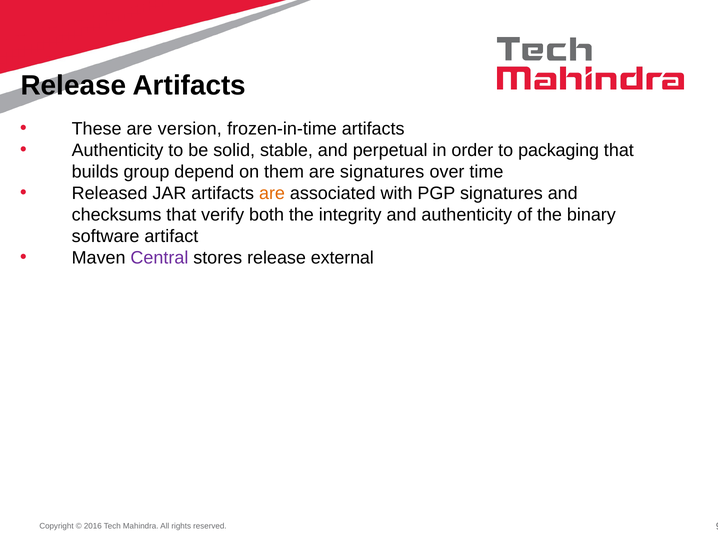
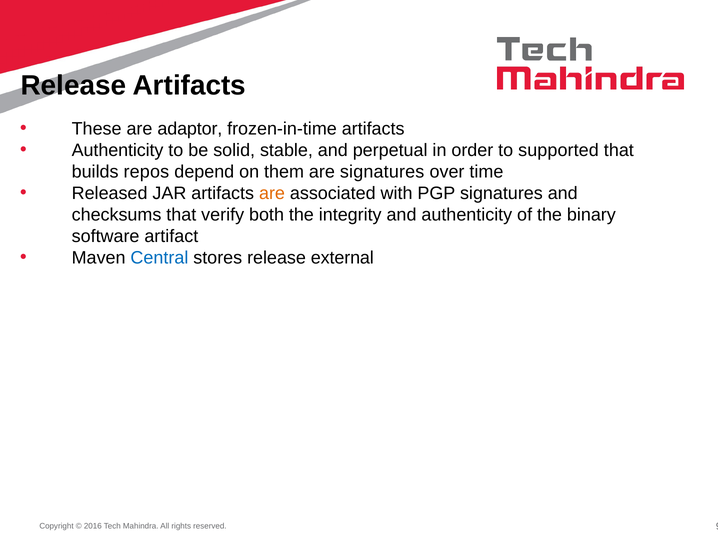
version: version -> adaptor (190, 129)
packaging: packaging -> supported (558, 150)
group: group -> repos (146, 172)
Central colour: purple -> blue (159, 258)
